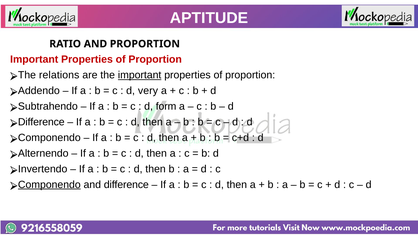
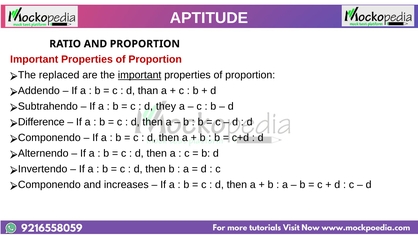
relations: relations -> replaced (59, 75)
very: very -> than (148, 91)
form: form -> they (166, 106)
Componendo underline: present -> none (49, 185)
and difference: difference -> increases (126, 185)
